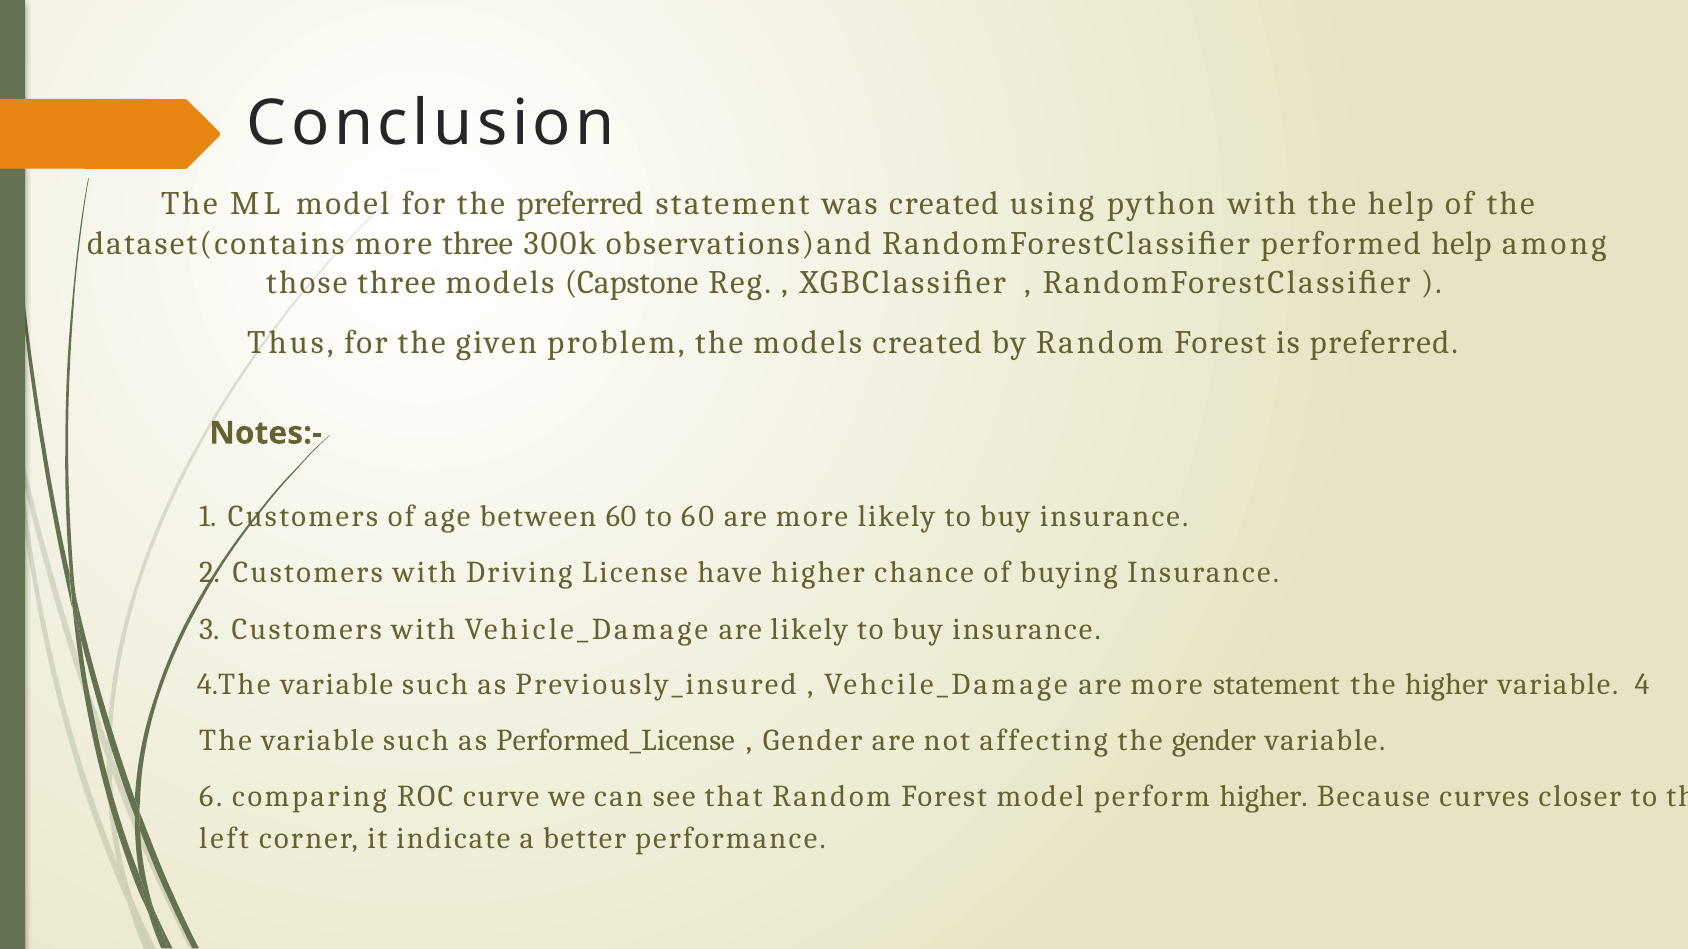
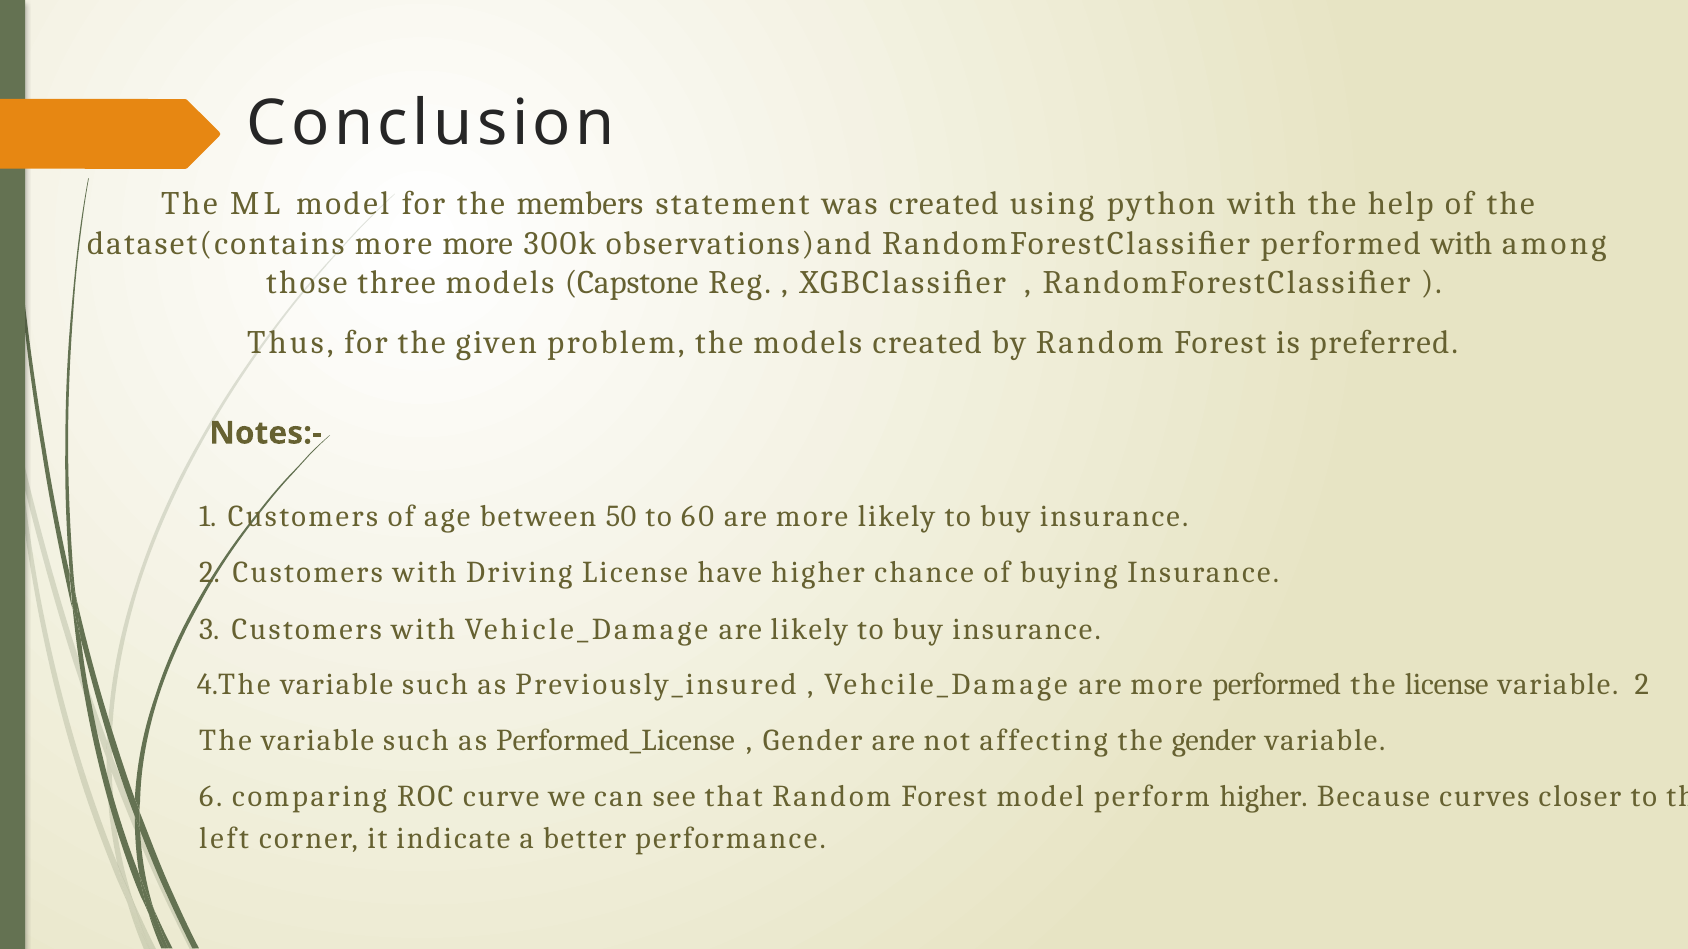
the preferred: preferred -> members (580, 204)
more three: three -> more (478, 243)
performed help: help -> with (1462, 243)
between 60: 60 -> 50 (621, 517)
more statement: statement -> performed (1277, 685)
the higher: higher -> license (1447, 685)
variable 4: 4 -> 2 (1642, 685)
